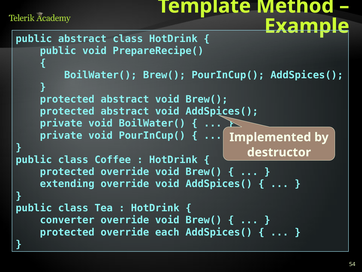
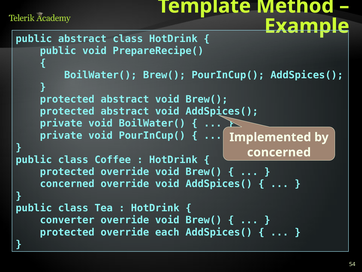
destructor: destructor -> concerned (279, 152)
extending: extending -> concerned (67, 184)
